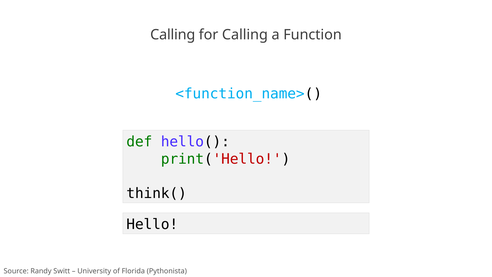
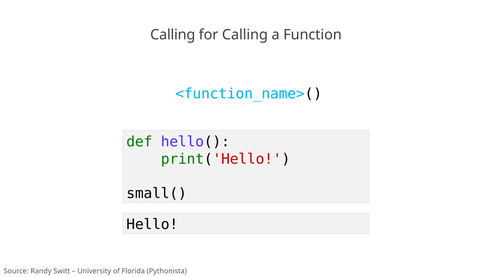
think(: think( -> small( (157, 193)
